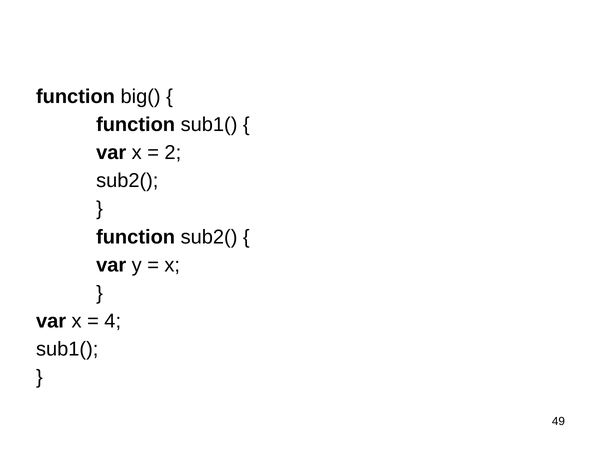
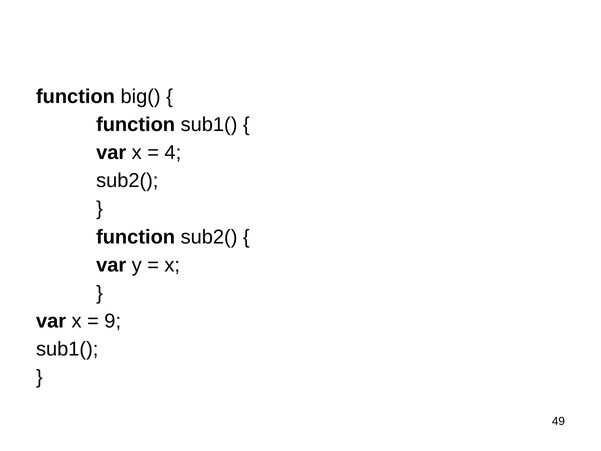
2: 2 -> 4 (173, 153)
4: 4 -> 9 (113, 321)
